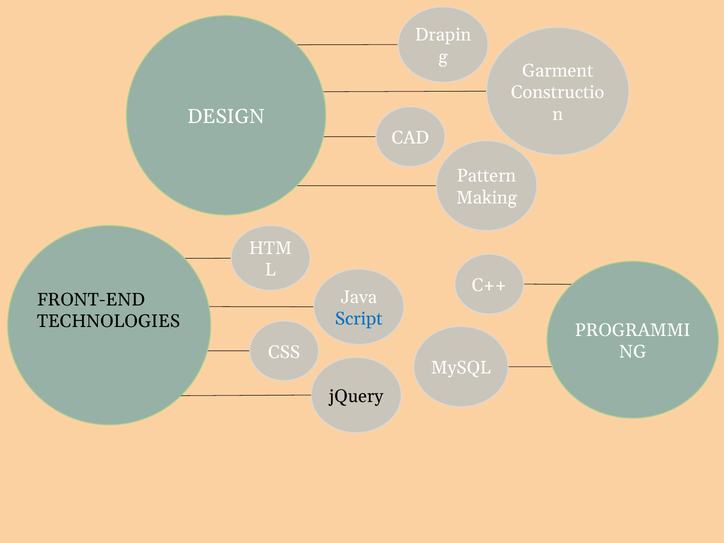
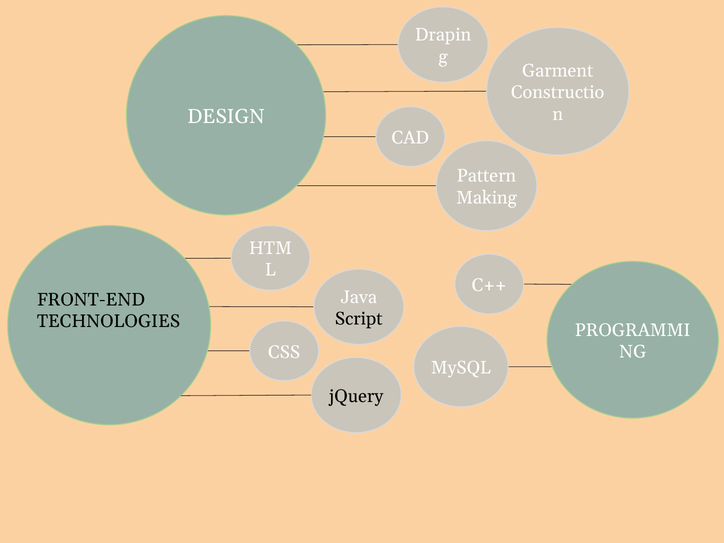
Script colour: blue -> black (359, 319)
